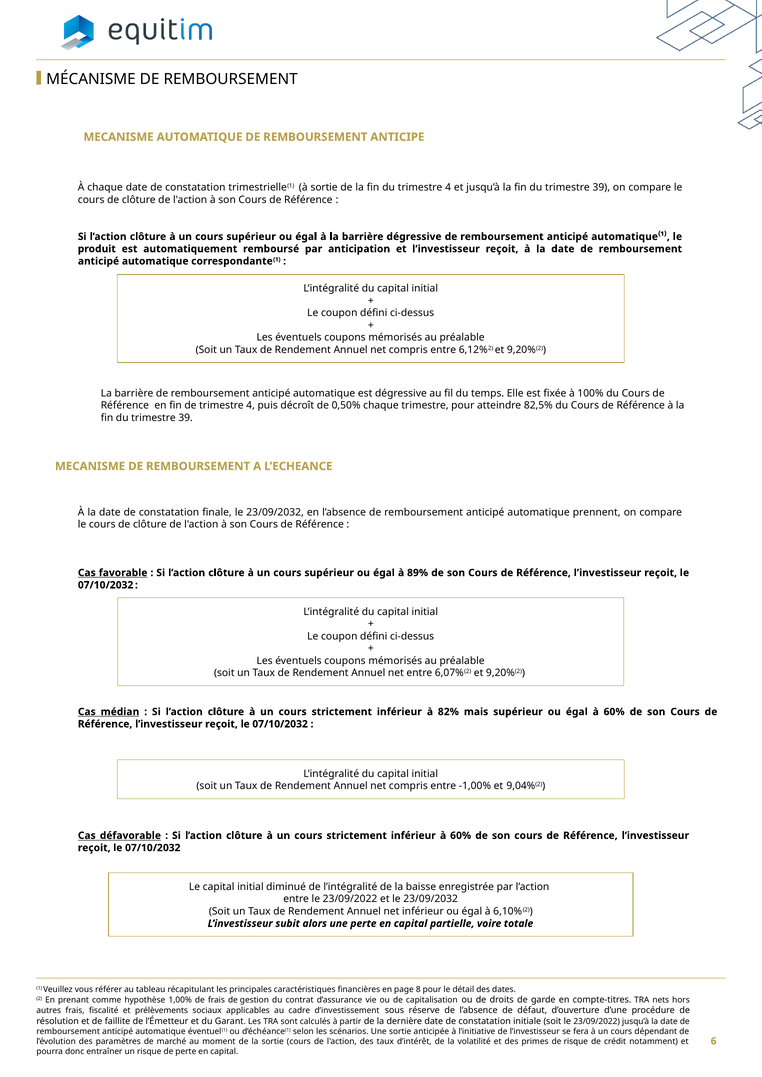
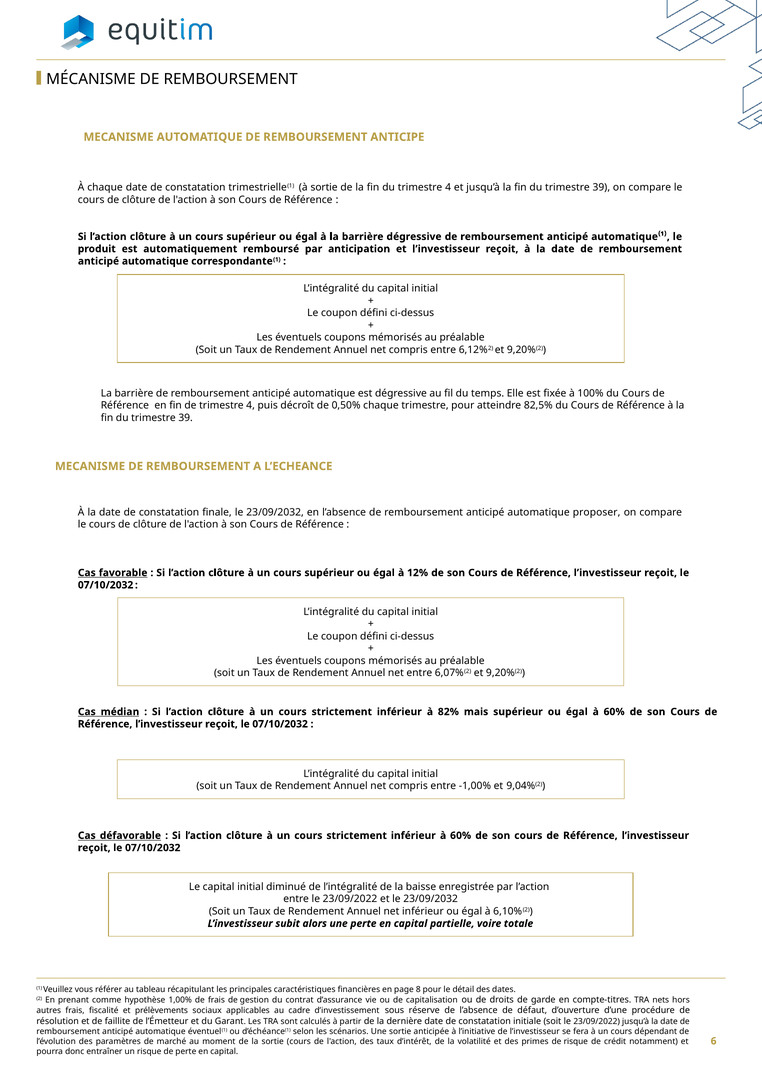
prennent: prennent -> proposer (597, 513)
89%: 89% -> 12% (418, 573)
